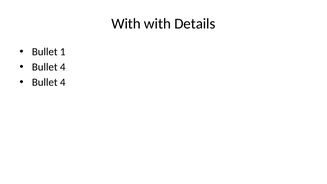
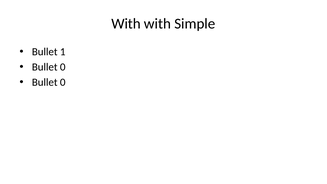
Details: Details -> Simple (195, 24)
4: 4 -> 0 (63, 67)
4: 4 -> 0 (63, 82)
